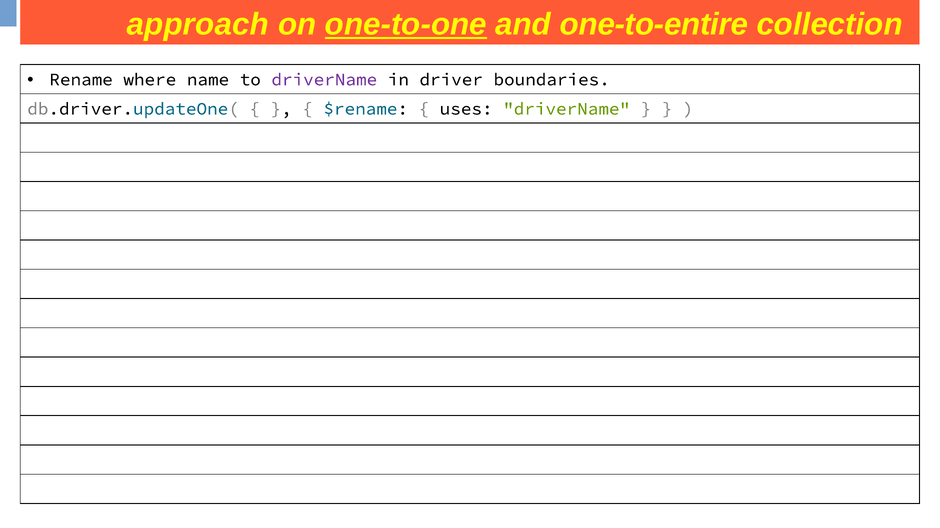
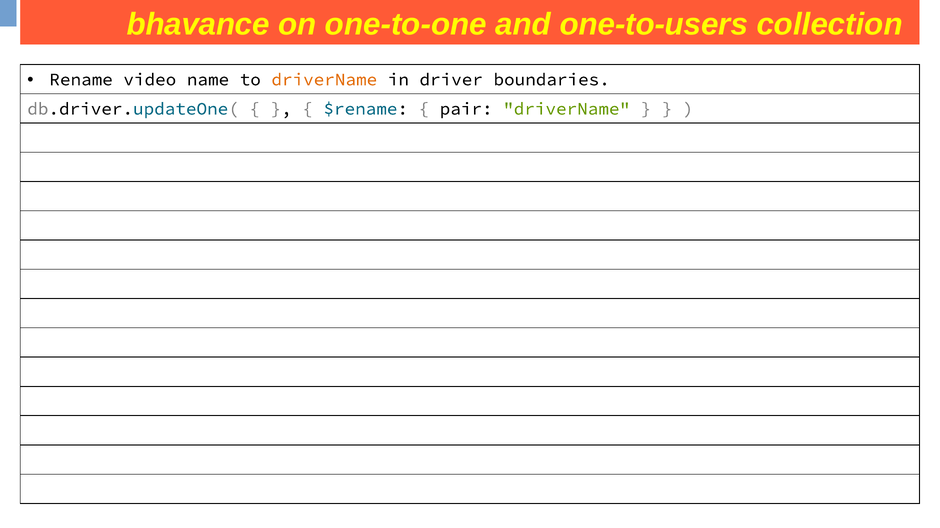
approach: approach -> bhavance (198, 24)
one-to-one underline: present -> none (406, 24)
one-to-entire: one-to-entire -> one-to-users (654, 24)
where: where -> video (150, 80)
driverName colour: purple -> orange (324, 80)
uses: uses -> pair (466, 109)
